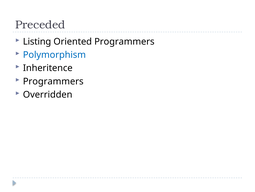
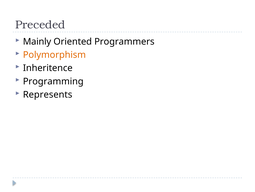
Listing: Listing -> Mainly (37, 41)
Polymorphism colour: blue -> orange (54, 55)
Programmers: Programmers -> Programming (53, 81)
Overridden: Overridden -> Represents (48, 94)
